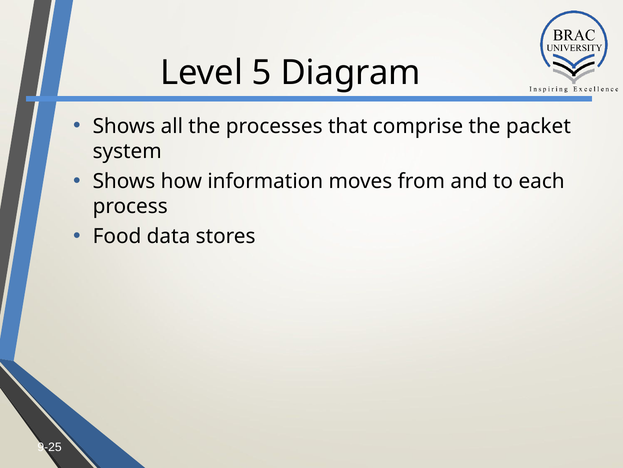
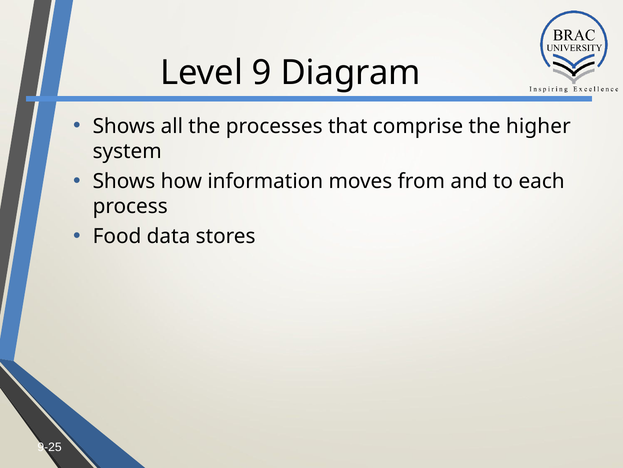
5: 5 -> 9 (262, 72)
packet: packet -> higher (538, 126)
